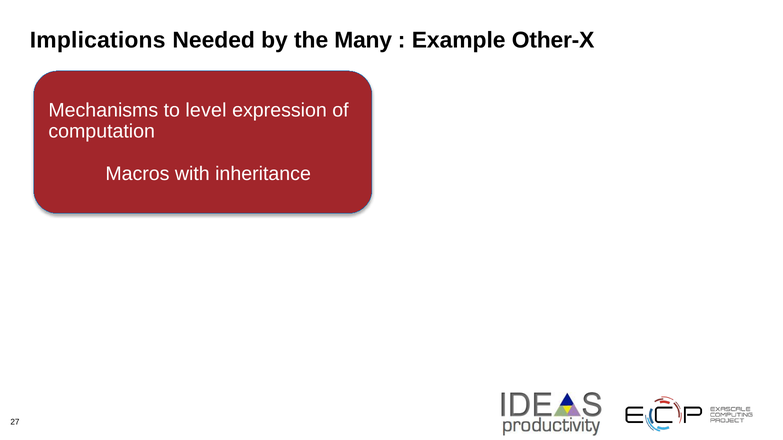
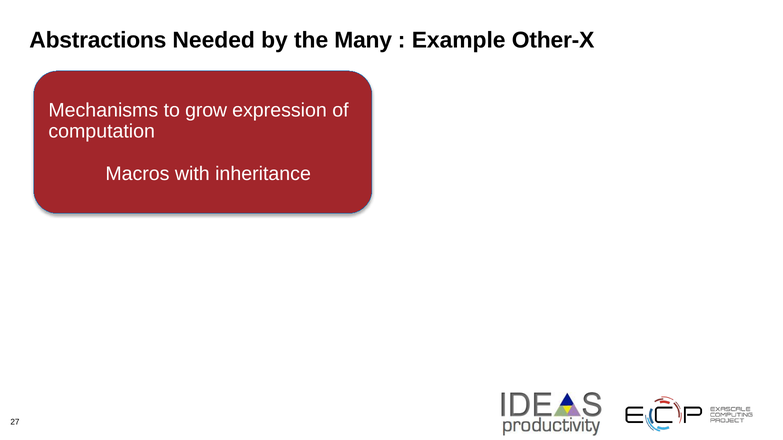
Implications: Implications -> Abstractions (98, 40)
level: level -> grow (206, 111)
